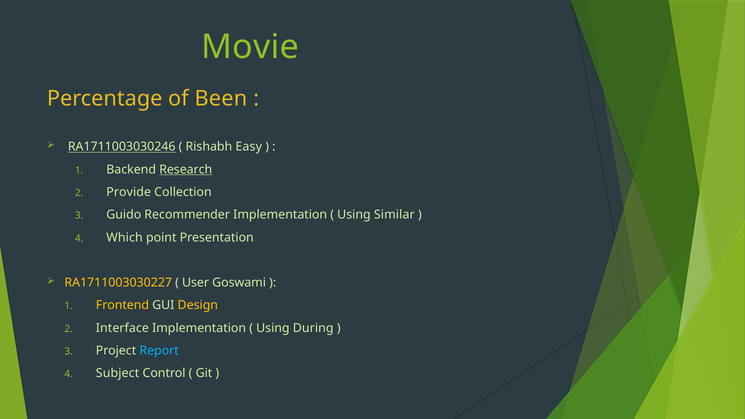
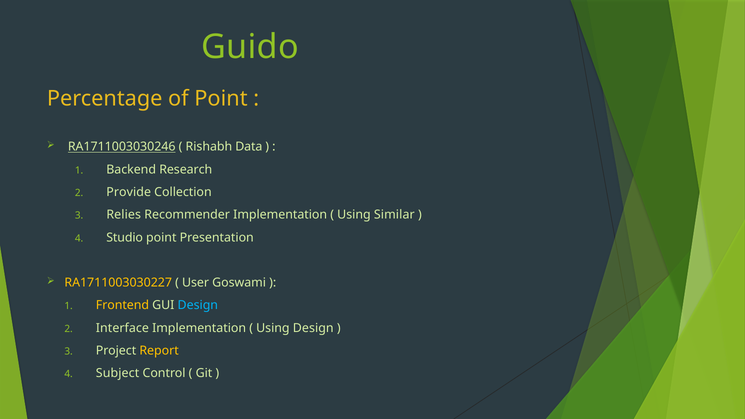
Movie: Movie -> Guido (250, 47)
of Been: Been -> Point (221, 98)
Easy: Easy -> Data (249, 147)
Research underline: present -> none (186, 169)
Guido: Guido -> Relies (124, 215)
Which: Which -> Studio (125, 237)
Design colour: yellow -> light blue (198, 305)
Using During: During -> Design (313, 328)
Report colour: light blue -> yellow (159, 351)
